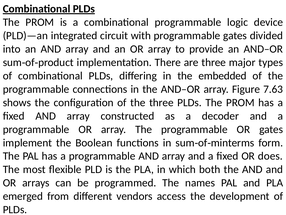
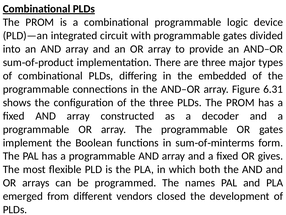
7.63: 7.63 -> 6.31 (273, 89)
does: does -> gives (270, 156)
access: access -> closed (171, 196)
